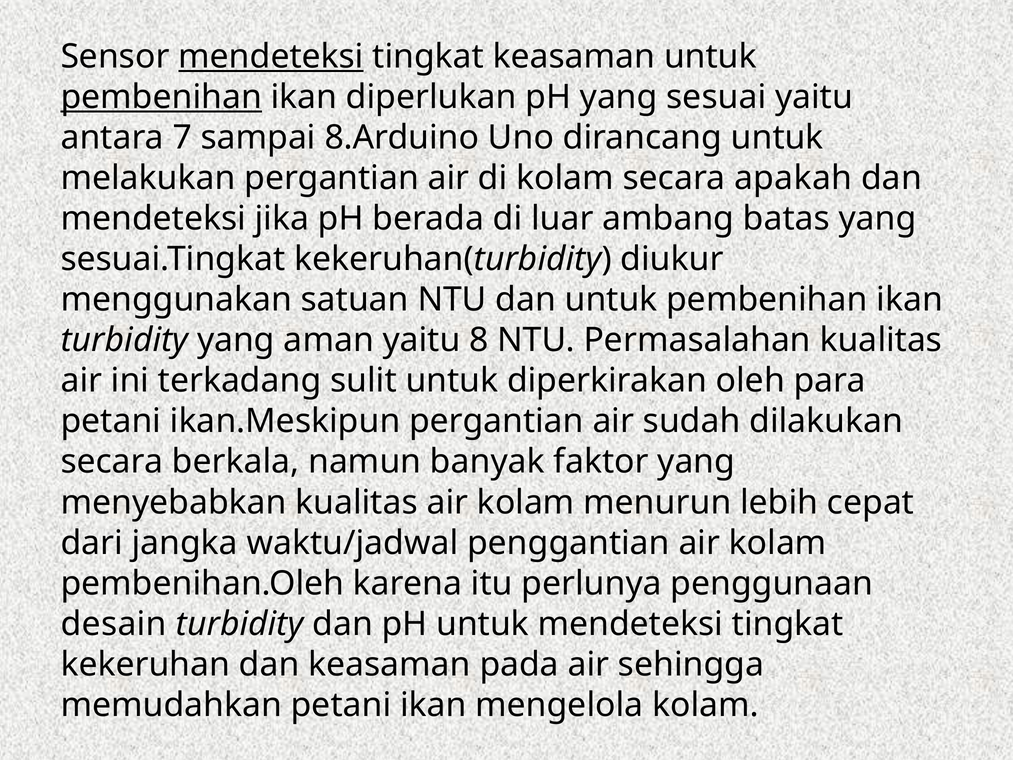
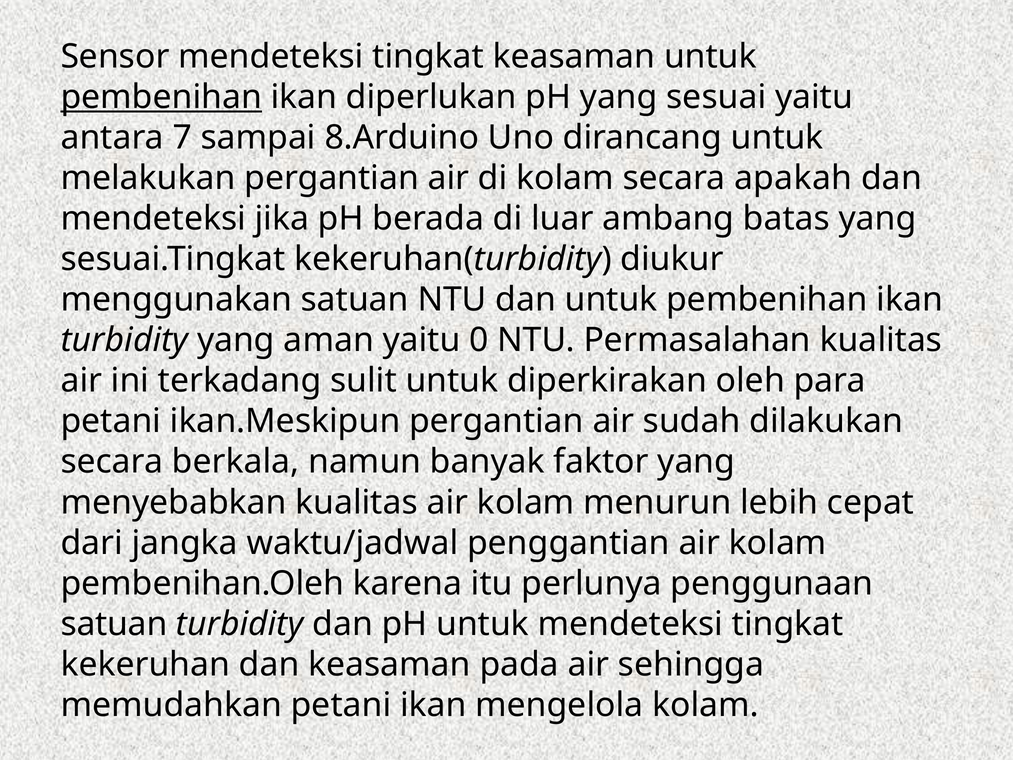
mendeteksi underline: present -> none (271, 56)
8: 8 -> 0 (479, 340)
desain: desain -> satuan (114, 624)
